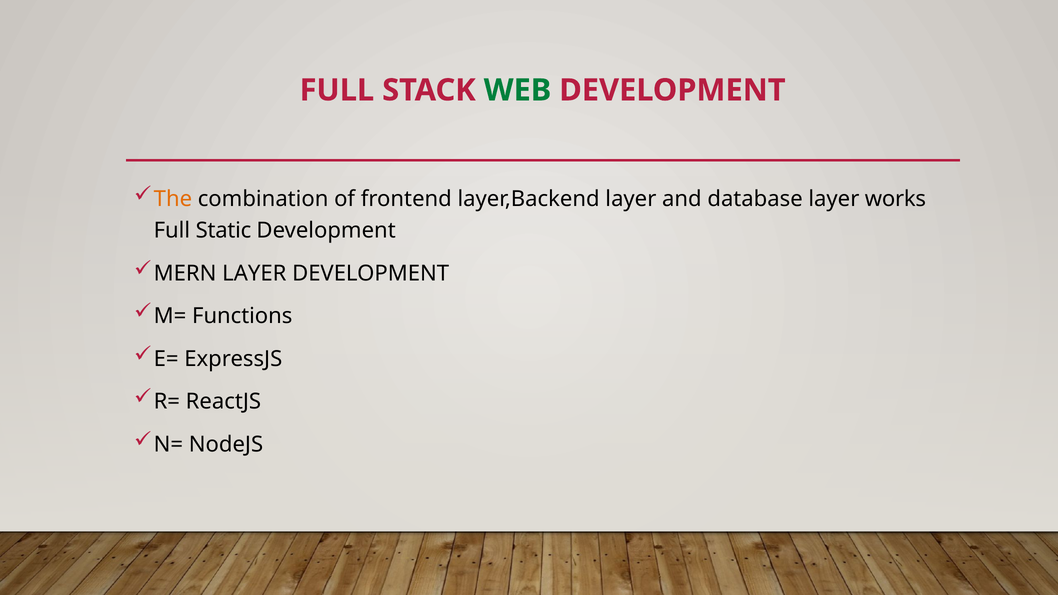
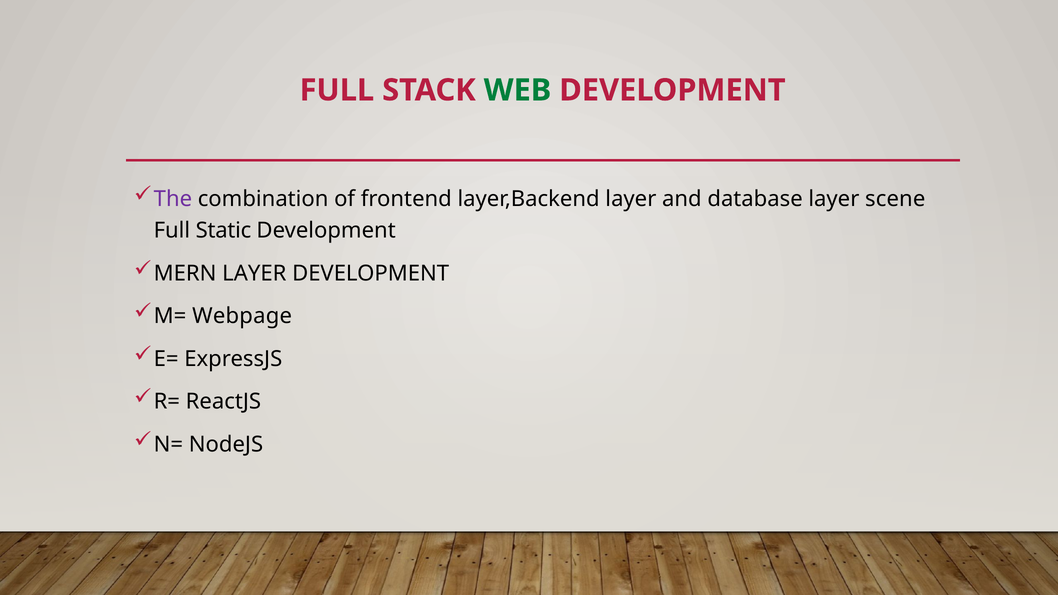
The colour: orange -> purple (173, 199)
works: works -> scene (895, 199)
Functions: Functions -> Webpage (242, 316)
